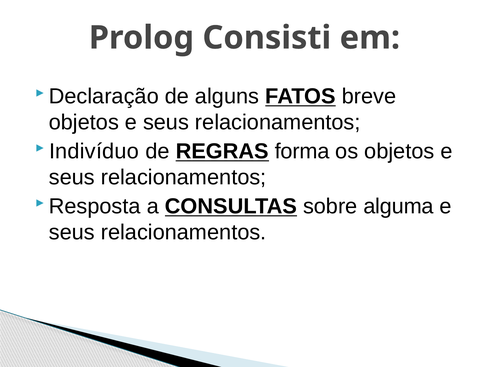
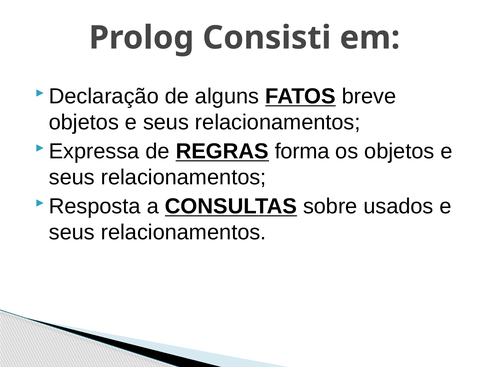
Indivíduo: Indivíduo -> Expressa (94, 151)
alguma: alguma -> usados (398, 206)
